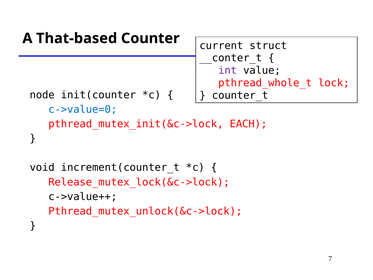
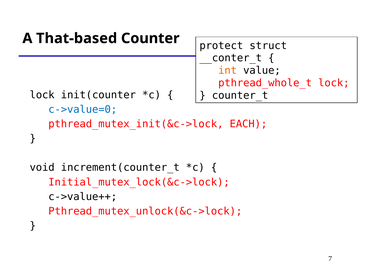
current: current -> protect (221, 46)
int colour: purple -> orange (228, 70)
node: node -> lock (42, 95)
Release_mutex_lock(&c->lock: Release_mutex_lock(&c->lock -> Initial_mutex_lock(&c->lock (139, 182)
